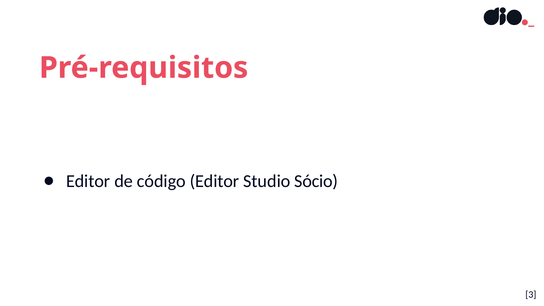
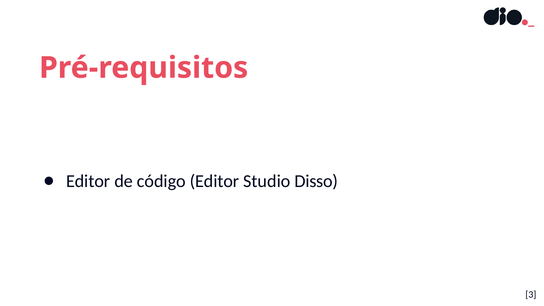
Sócio: Sócio -> Disso (316, 181)
